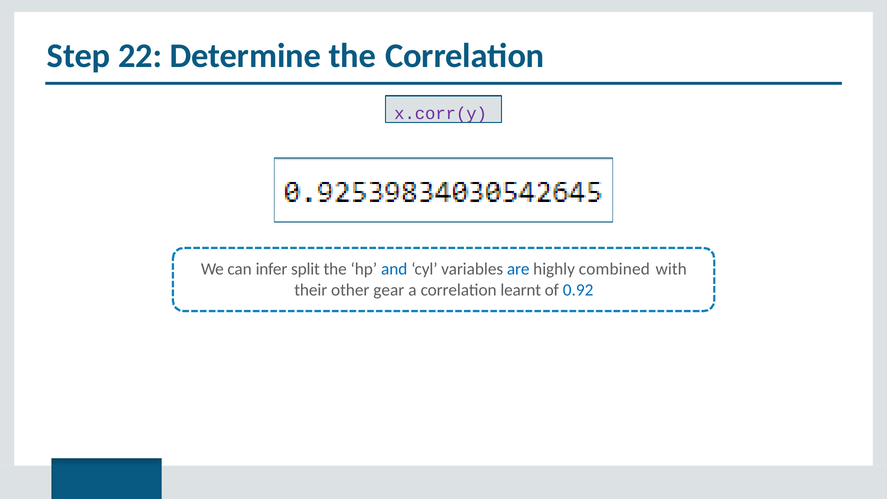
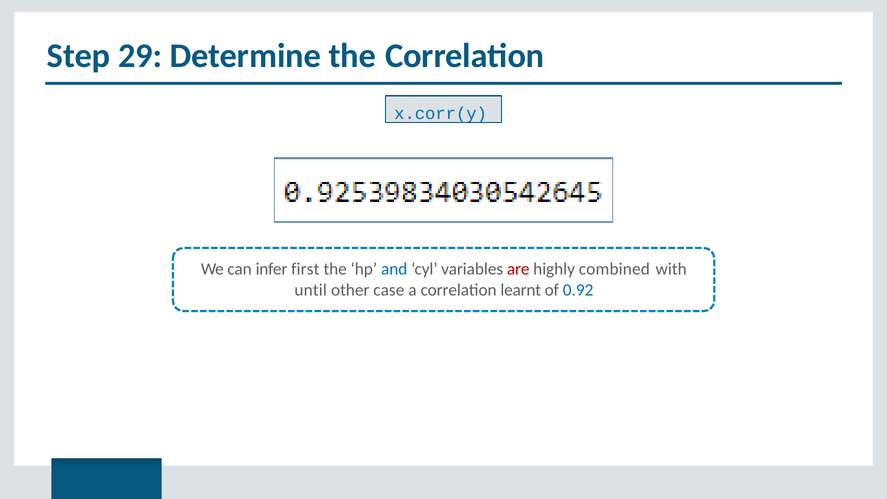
22: 22 -> 29 (140, 56)
x.corr(y colour: purple -> blue (441, 113)
split: split -> first (305, 269)
are colour: blue -> red (518, 269)
their: their -> until (311, 290)
gear: gear -> case (389, 290)
